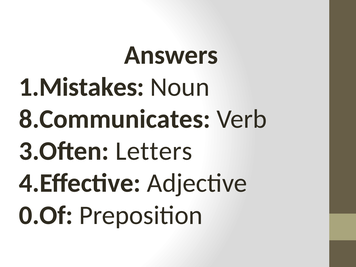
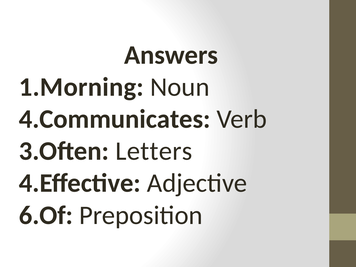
1.Mistakes: 1.Mistakes -> 1.Morning (81, 87)
8.Communicates: 8.Communicates -> 4.Communicates (115, 119)
0.Of: 0.Of -> 6.Of (46, 215)
